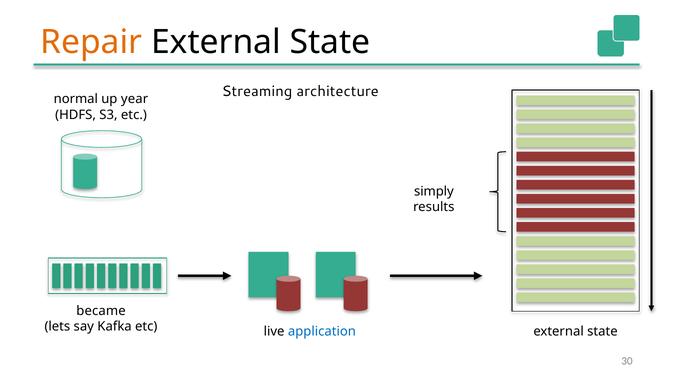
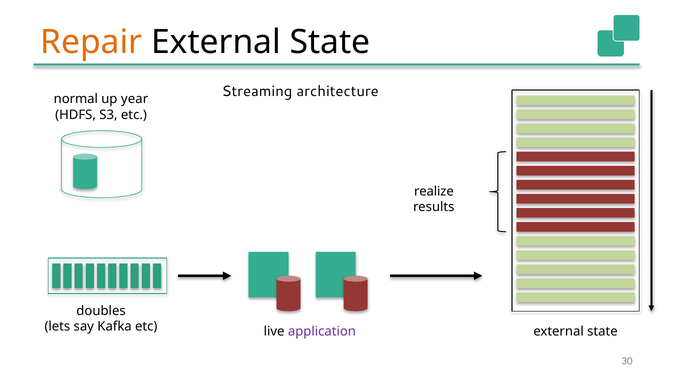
simply: simply -> realize (434, 192)
became: became -> doubles (101, 311)
application colour: blue -> purple (322, 332)
